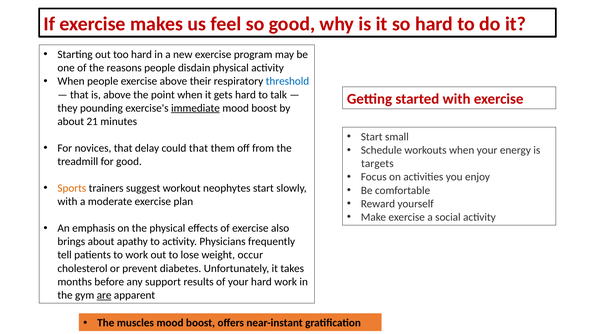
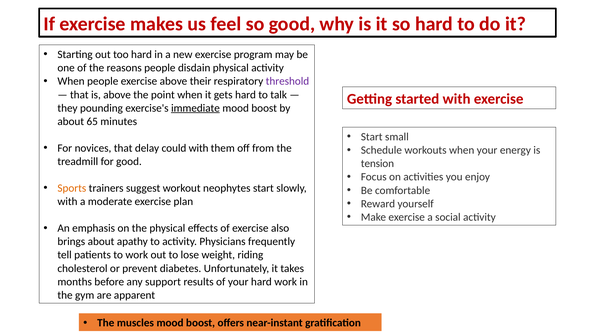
threshold colour: blue -> purple (287, 81)
21: 21 -> 65 (92, 122)
could that: that -> with (199, 148)
targets: targets -> tension (377, 164)
occur: occur -> riding (250, 256)
are underline: present -> none (104, 296)
